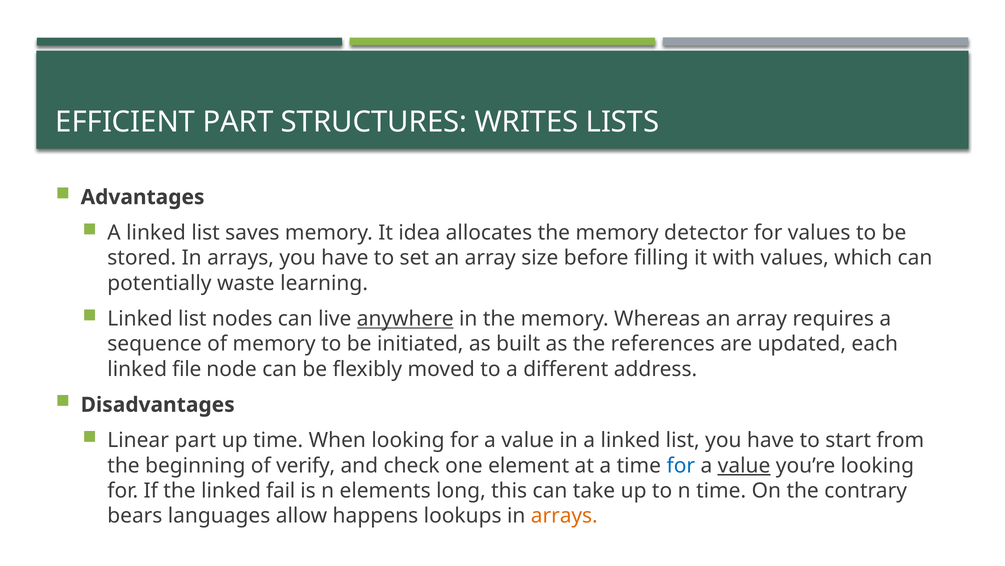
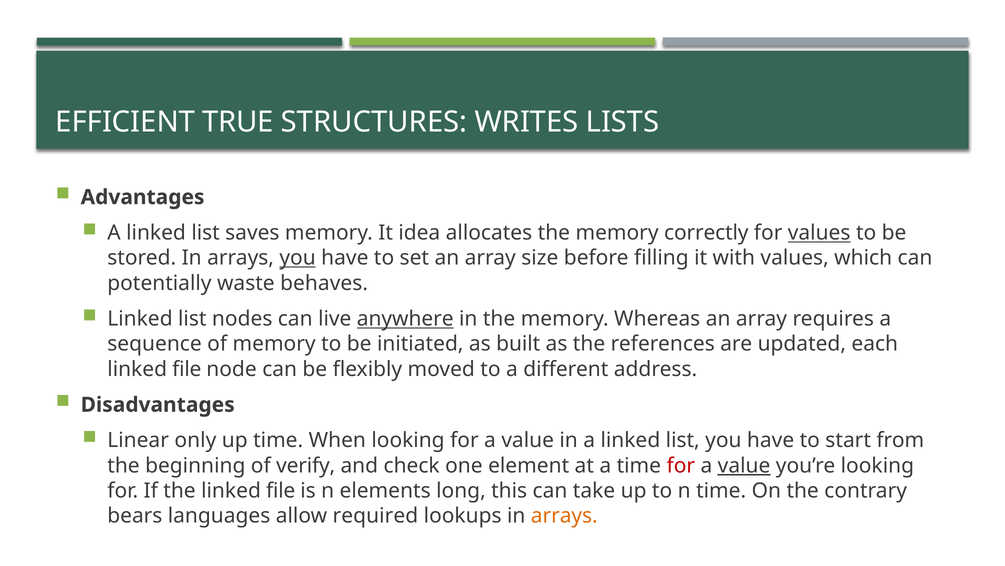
EFFICIENT PART: PART -> TRUE (238, 122)
detector: detector -> correctly (706, 233)
values underline: none -> present (819, 233)
you underline: none -> present (298, 258)
learning: learning -> behaves (324, 283)
Linear part: part -> only (195, 440)
for colour: blue -> red (681, 465)
the linked fail: fail -> file (281, 490)
happens: happens -> required (375, 515)
